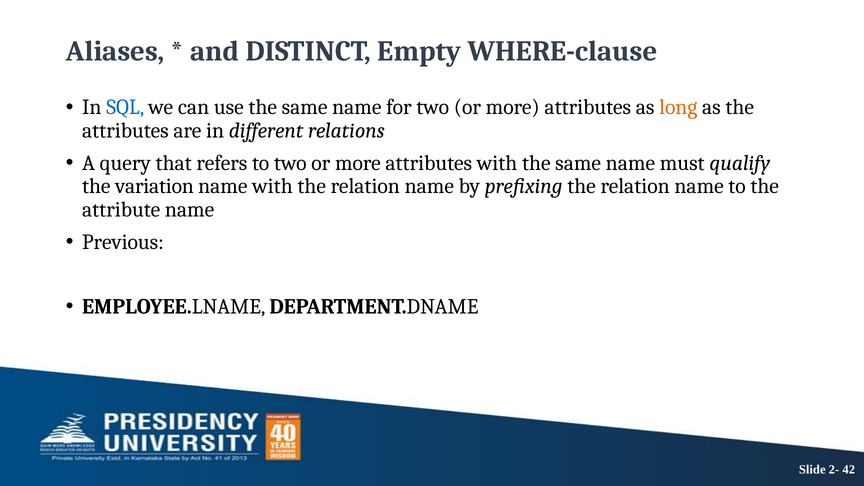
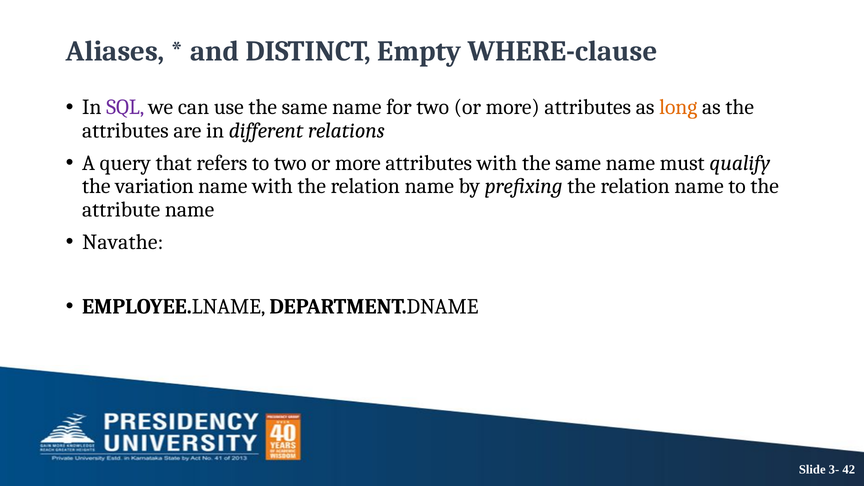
SQL colour: blue -> purple (125, 107)
Previous: Previous -> Navathe (123, 242)
2-: 2- -> 3- (834, 469)
